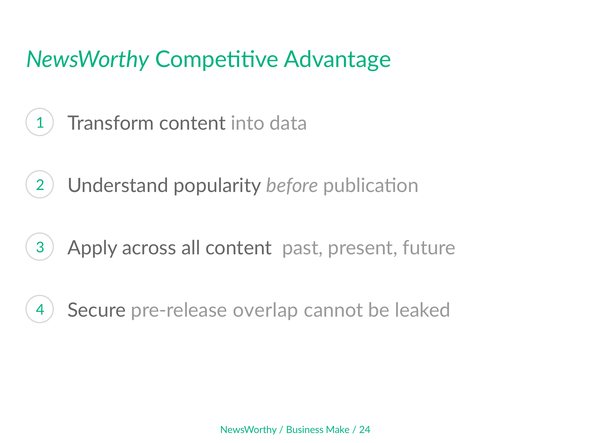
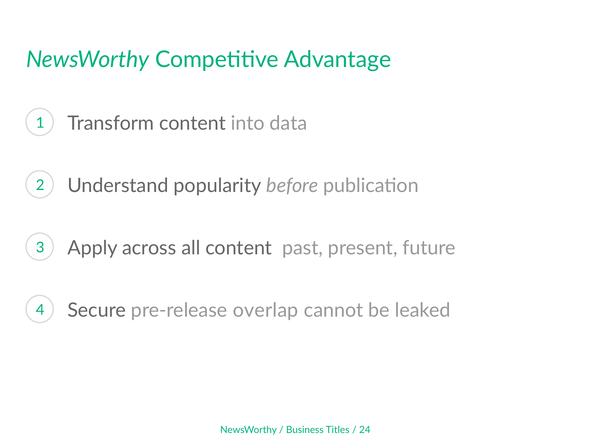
Make: Make -> Titles (338, 430)
